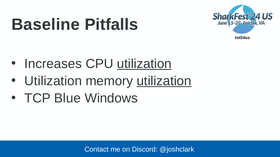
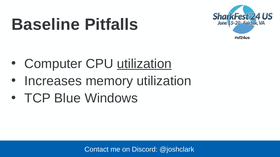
Increases: Increases -> Computer (53, 64)
Utilization: Utilization -> Increases (53, 81)
utilization underline: present -> none (164, 81)
